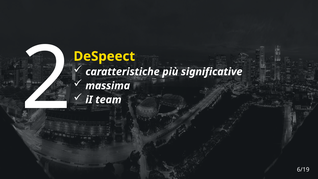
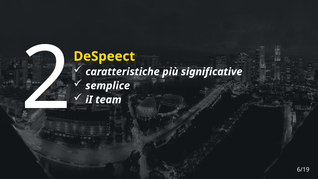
massima: massima -> semplice (108, 86)
